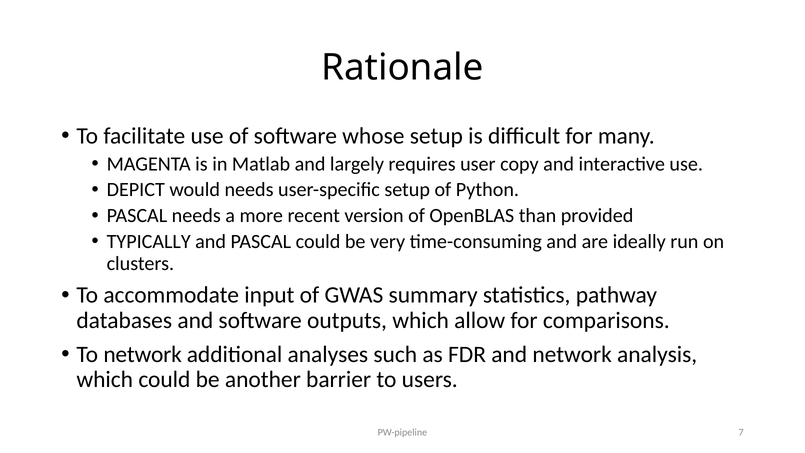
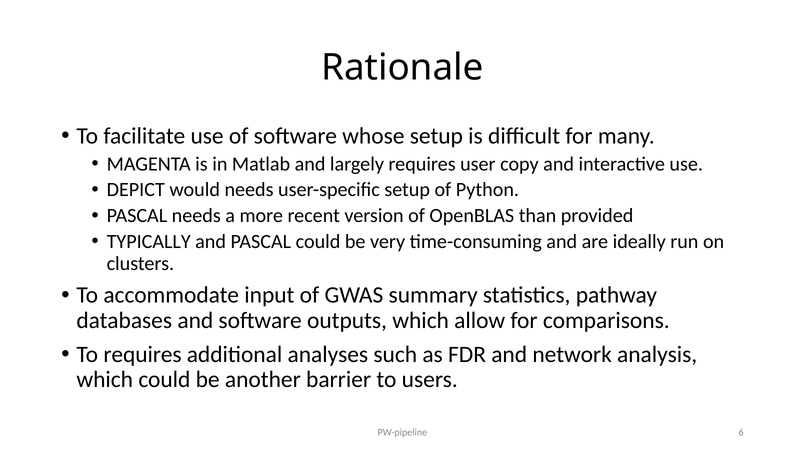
To network: network -> requires (143, 354)
7: 7 -> 6 (741, 432)
